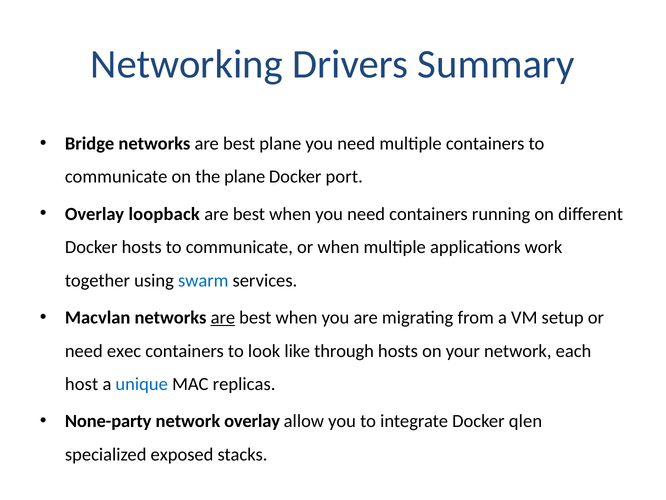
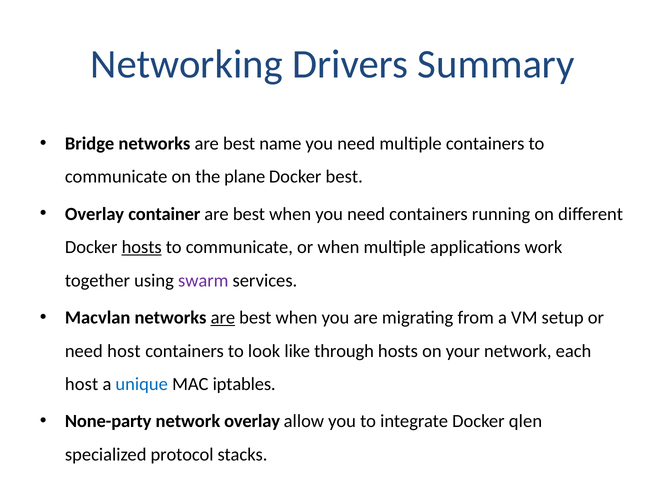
best plane: plane -> name (280, 143)
Docker port: port -> best (344, 177)
loopback: loopback -> container (164, 214)
hosts underline: none -> present (142, 247)
swarm colour: blue -> purple (203, 280)
need exec: exec -> host (124, 351)
replicas: replicas -> iptables (244, 384)
exposed: exposed -> protocol (182, 454)
